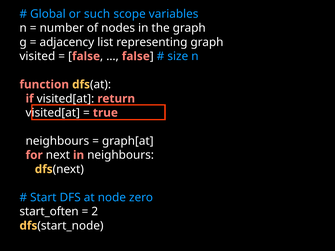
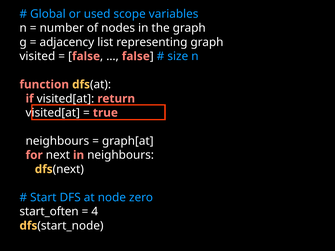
such: such -> used (97, 14)
2: 2 -> 4 (95, 212)
